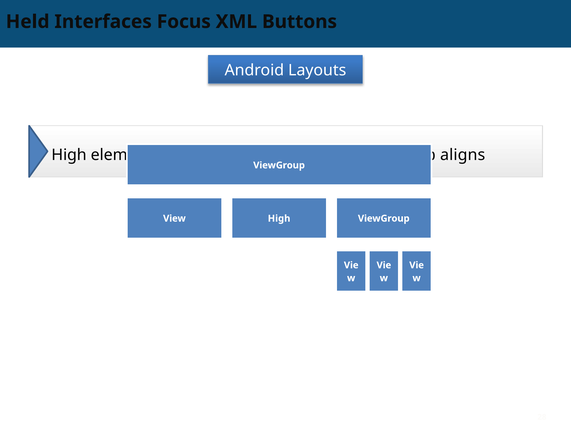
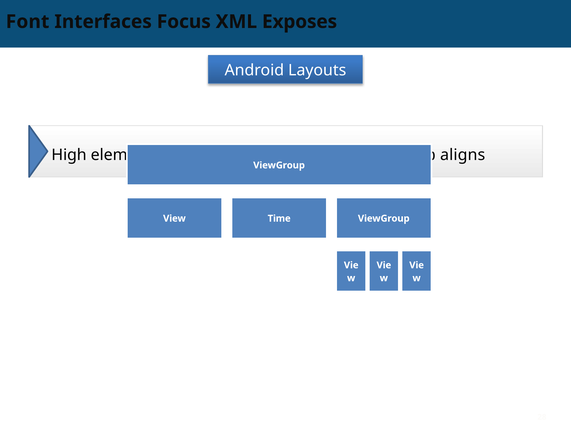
Held: Held -> Font (28, 22)
Buttons: Buttons -> Exposes (300, 22)
View High: High -> Time (279, 219)
